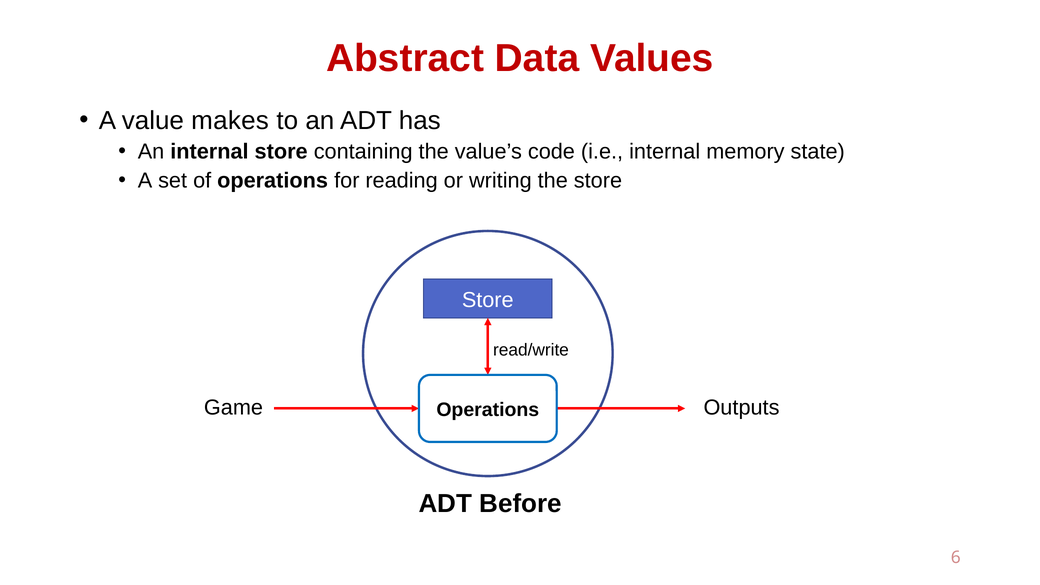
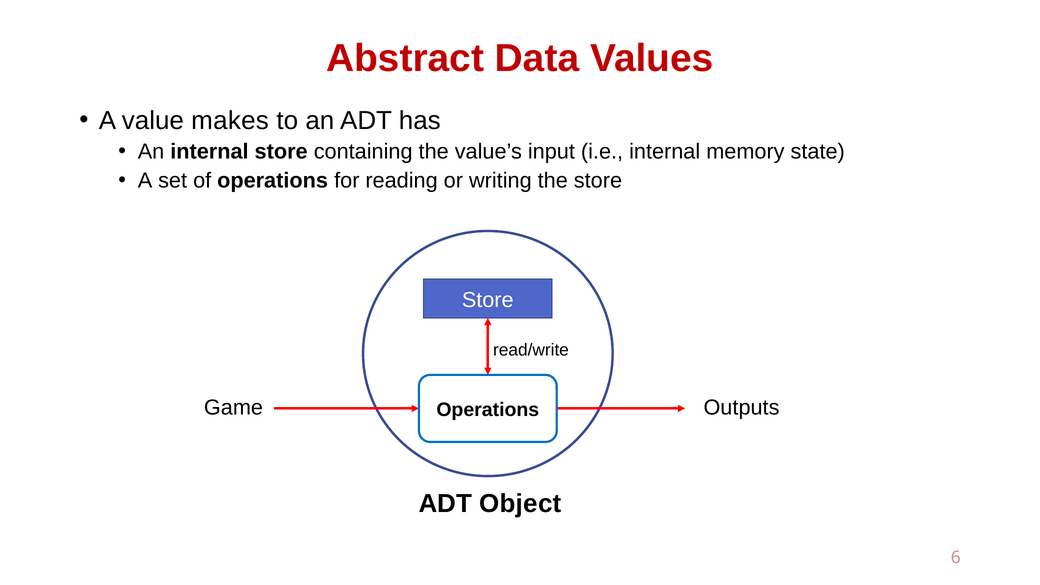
code: code -> input (551, 152)
Before: Before -> Object (520, 504)
